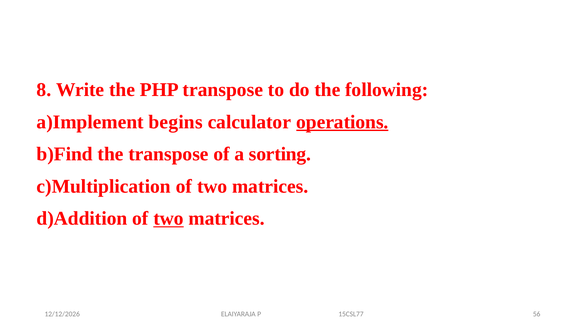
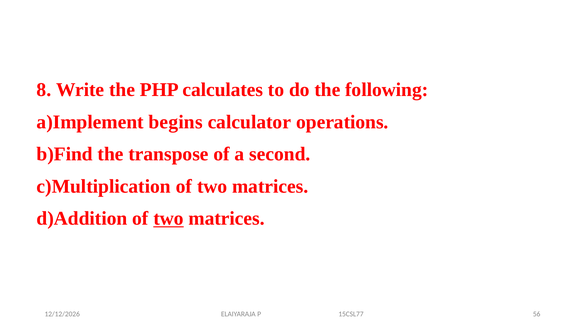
PHP transpose: transpose -> calculates (223, 90)
operations underline: present -> none (342, 122)
sorting: sorting -> second (280, 154)
